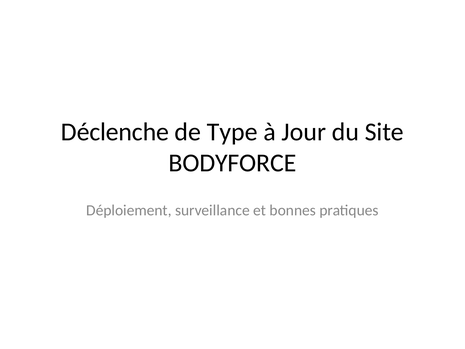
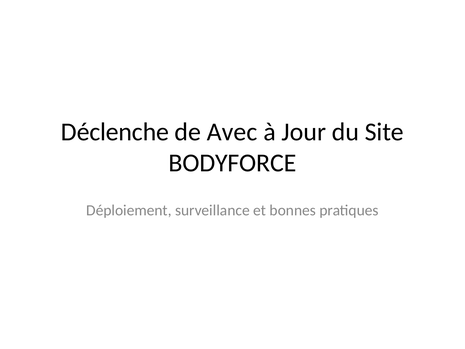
Type: Type -> Avec (232, 132)
